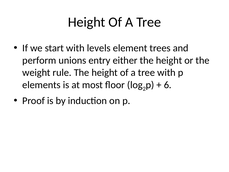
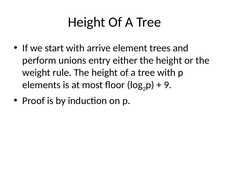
levels: levels -> arrive (99, 48)
6: 6 -> 9 (168, 85)
